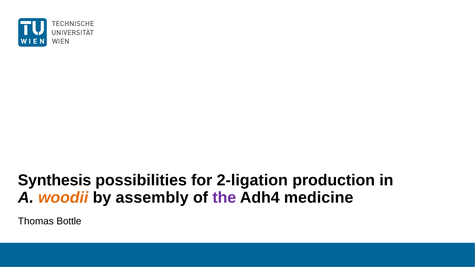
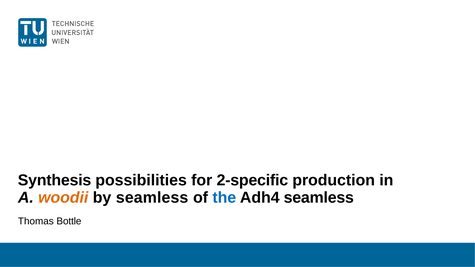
2-ligation: 2-ligation -> 2-specific (252, 181)
by assembly: assembly -> seamless (152, 198)
the colour: purple -> blue (224, 198)
Adh4 medicine: medicine -> seamless (319, 198)
